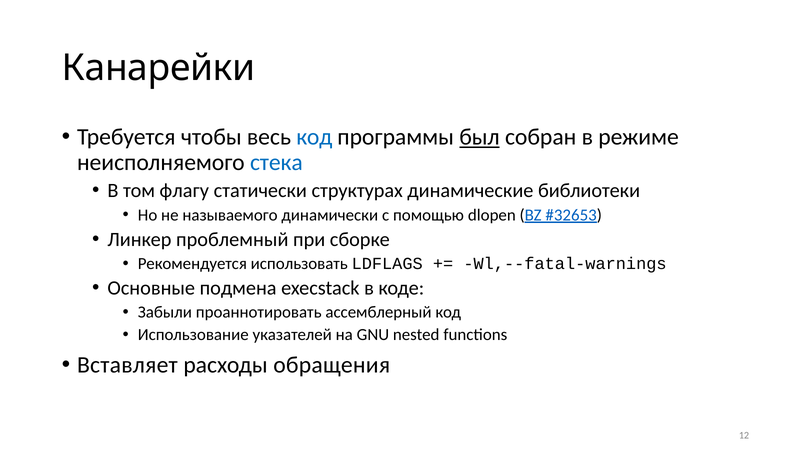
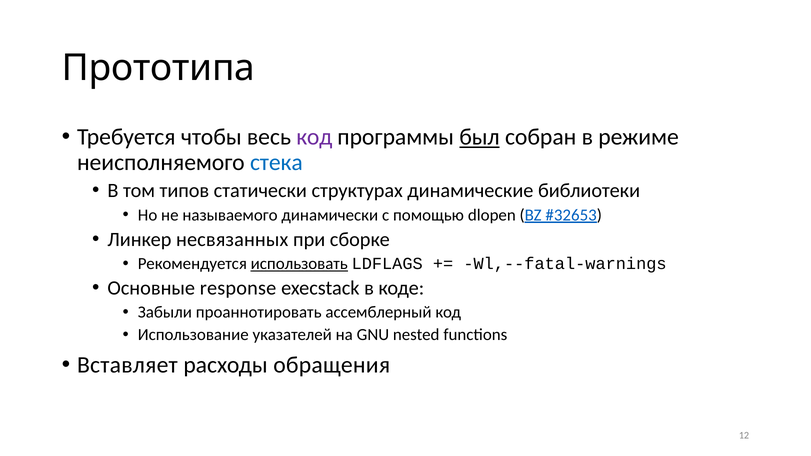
Канарейки: Канарейки -> Прототипа (158, 68)
код colour: blue -> purple (314, 137)
флагу: флагу -> типов (184, 191)
проблемный: проблемный -> несвязанных (232, 240)
использовать underline: none -> present (299, 264)
подмена: подмена -> response (238, 288)
